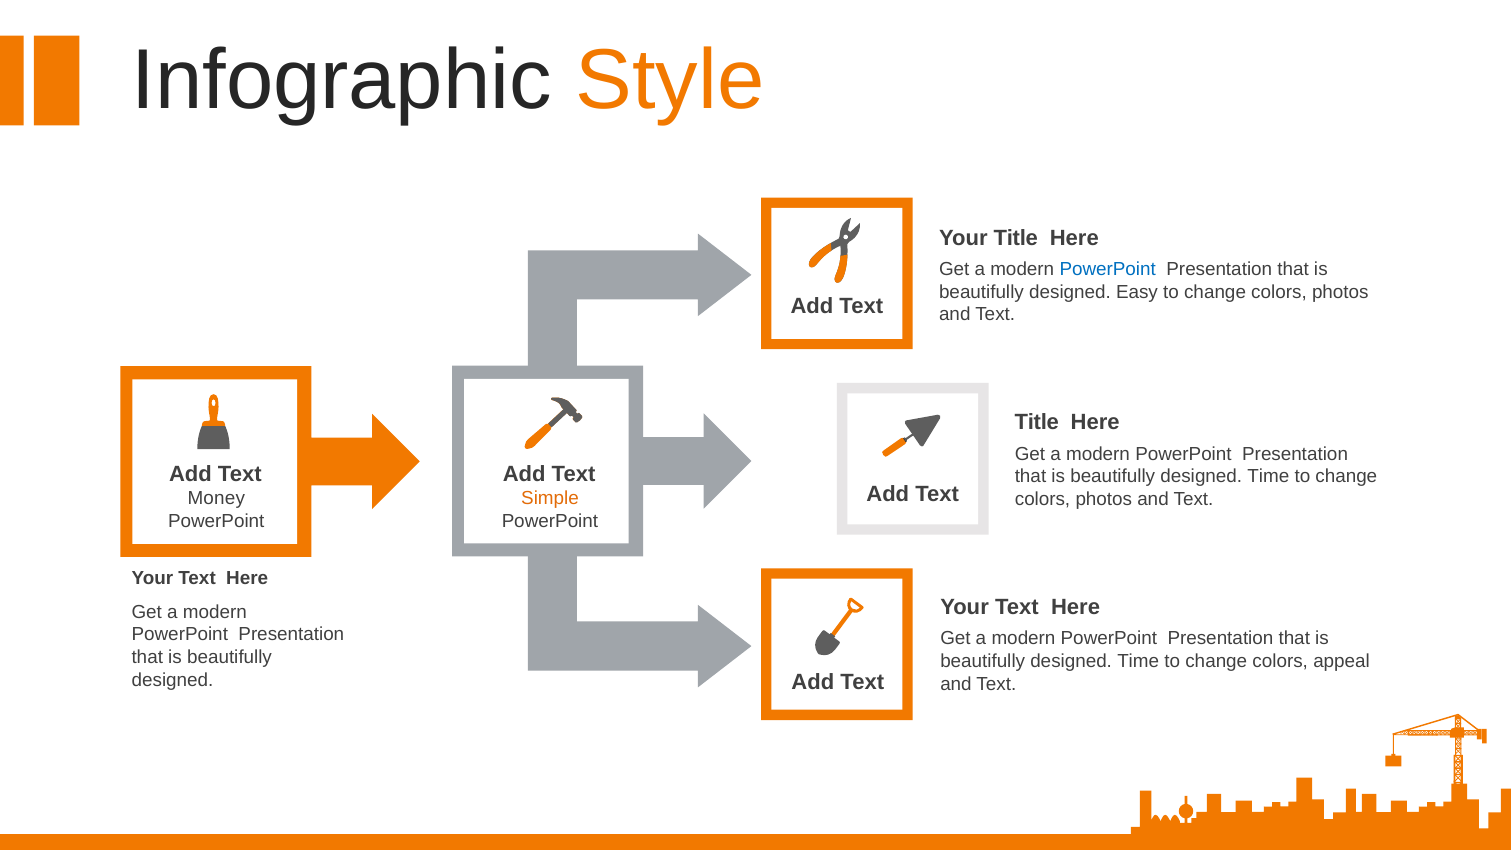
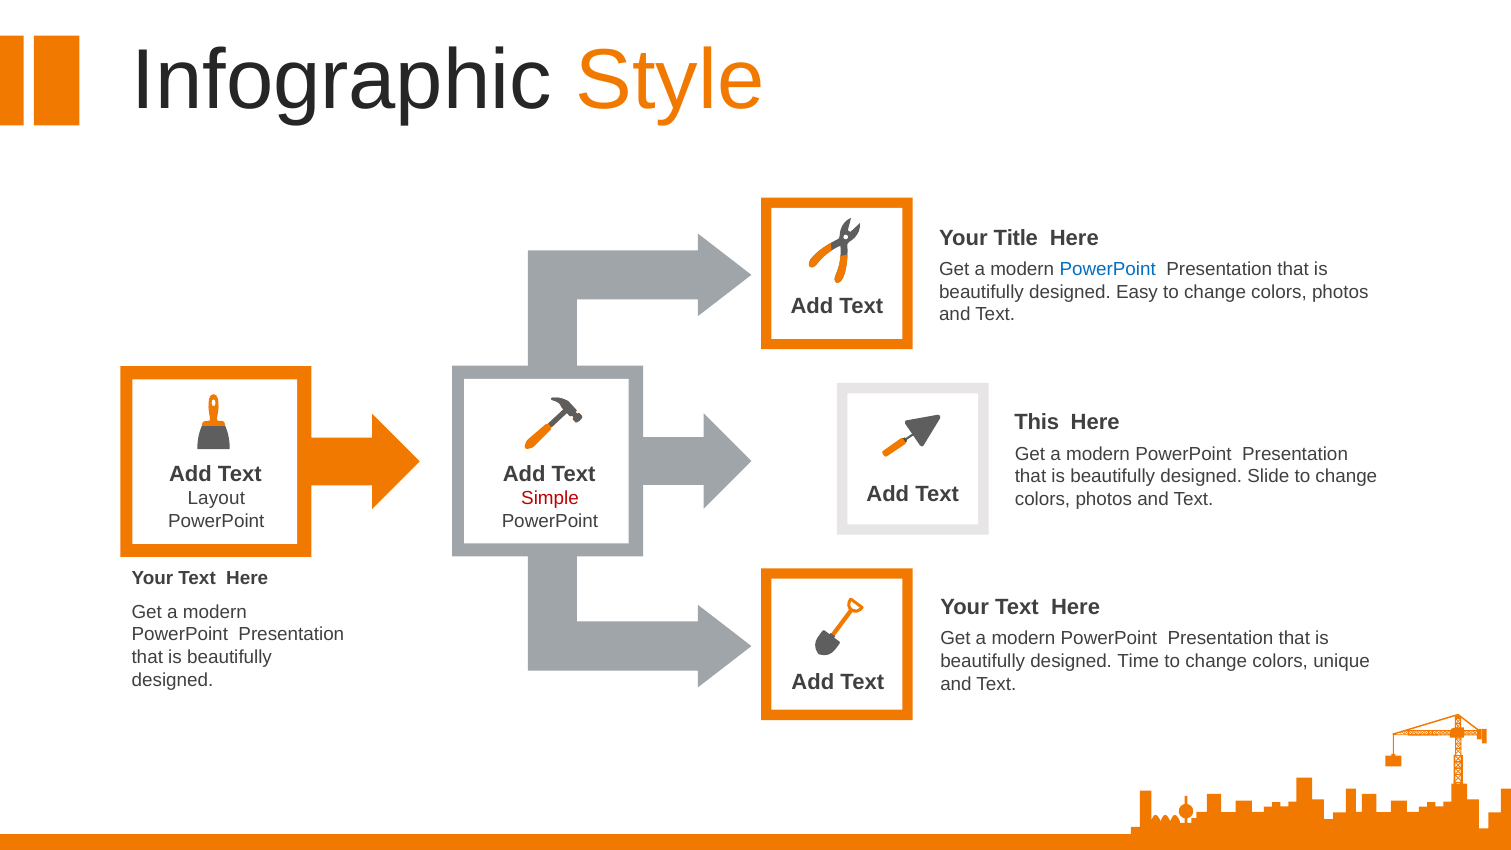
Title: Title -> This (1037, 423)
Time: Time -> Slide (1268, 477)
Money: Money -> Layout (216, 499)
Simple colour: orange -> red (550, 499)
appeal: appeal -> unique (1342, 661)
